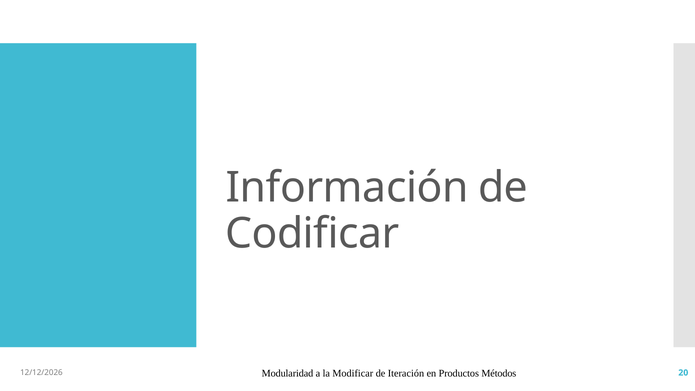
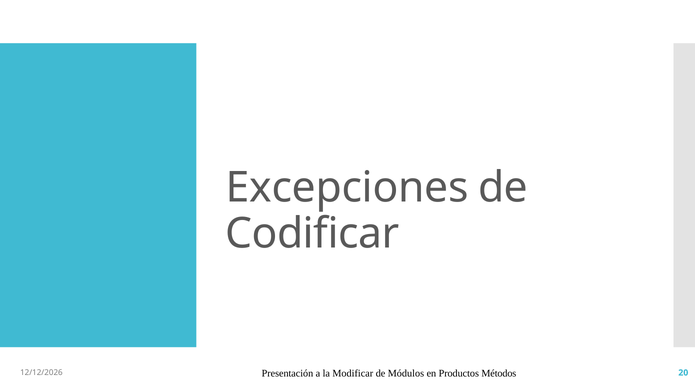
Información: Información -> Excepciones (347, 188)
Modularidad: Modularidad -> Presentación (287, 373)
Iteración: Iteración -> Módulos (406, 373)
